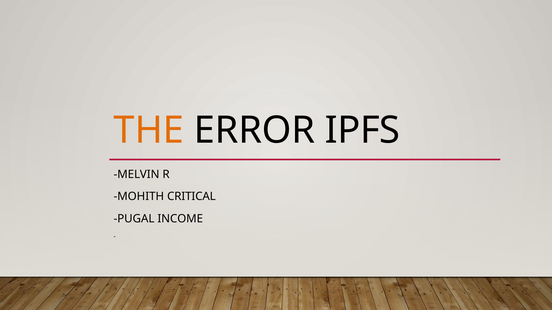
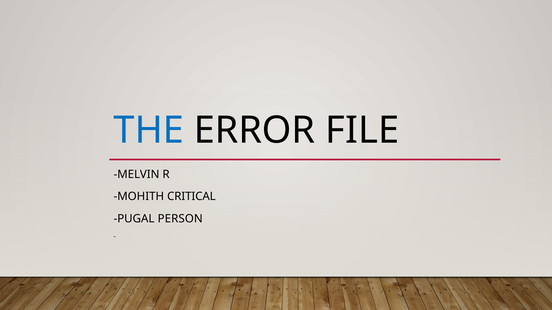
THE colour: orange -> blue (149, 131)
IPFS: IPFS -> FILE (362, 131)
INCOME: INCOME -> PERSON (180, 219)
